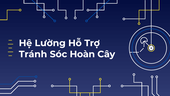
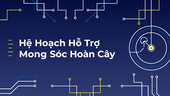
Lường: Lường -> Hoạch (50, 43)
Tránh: Tránh -> Mong (33, 54)
